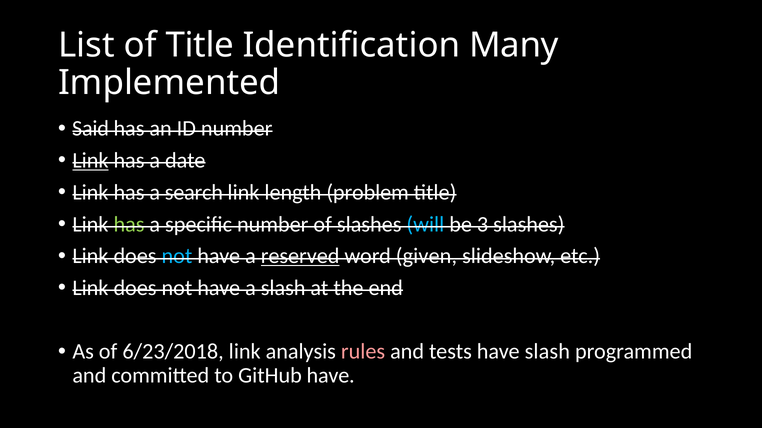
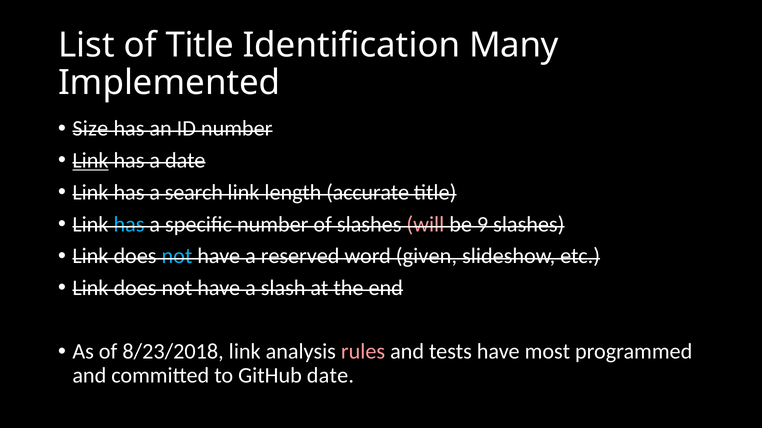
Said: Said -> Size (90, 129)
problem: problem -> accurate (368, 193)
has colour: light green -> light blue (129, 225)
will colour: light blue -> pink (425, 225)
3: 3 -> 9 (483, 225)
reserved underline: present -> none (300, 256)
6/23/2018: 6/23/2018 -> 8/23/2018 (173, 352)
have slash: slash -> most (547, 352)
GitHub have: have -> date (330, 376)
